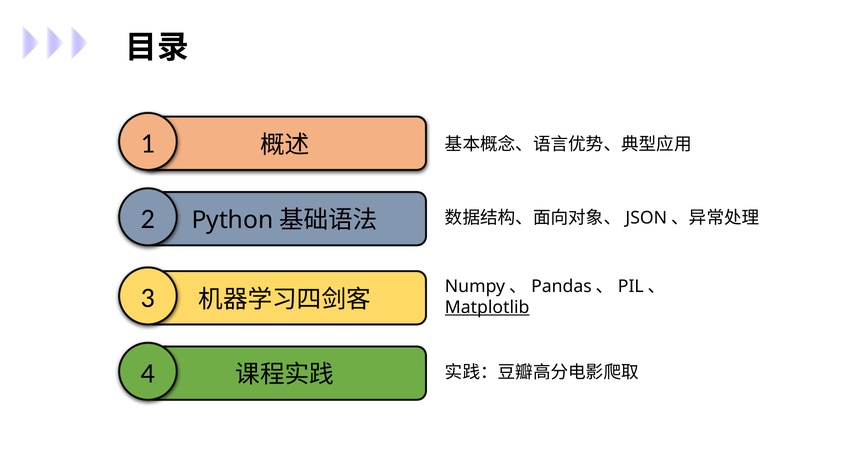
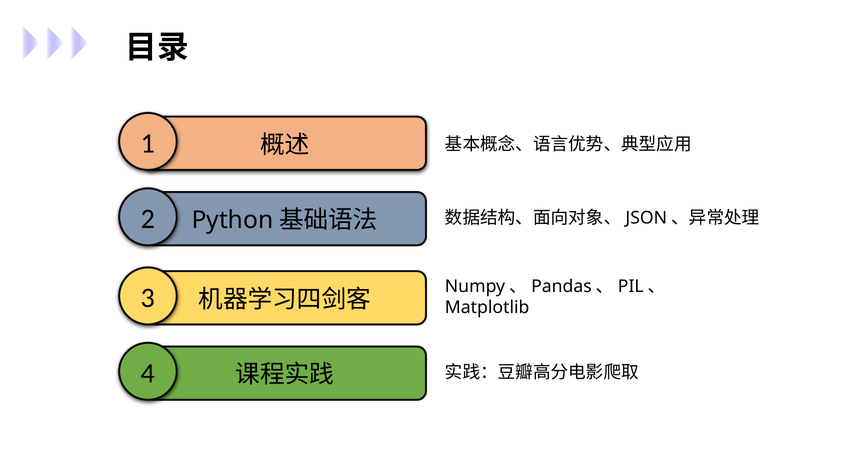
Matplotlib underline: present -> none (487, 308)
